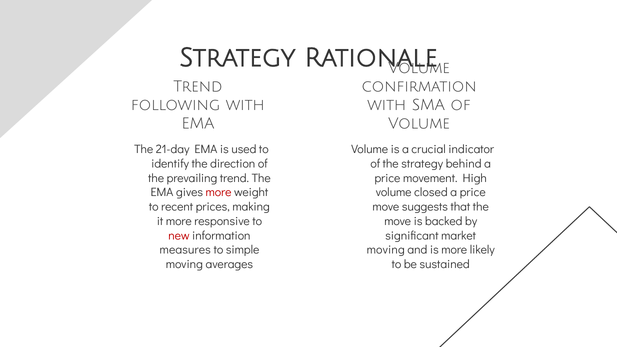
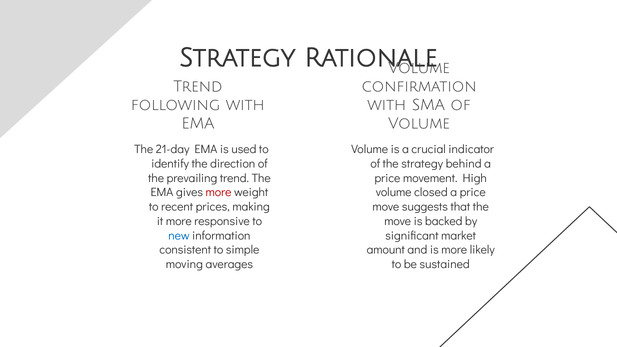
new colour: red -> blue (179, 236)
measures: measures -> consistent (185, 250)
moving: moving -> amount (386, 250)
